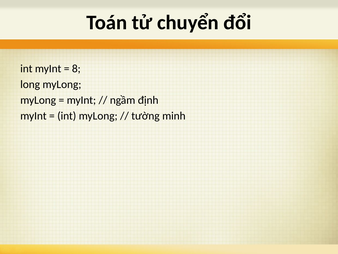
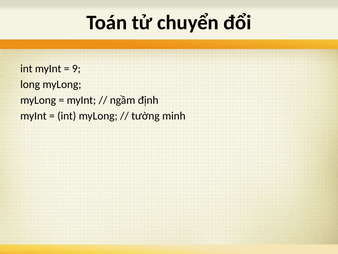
8: 8 -> 9 (76, 68)
